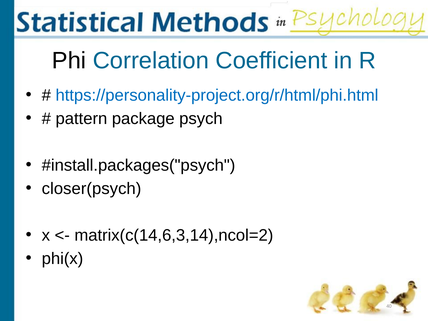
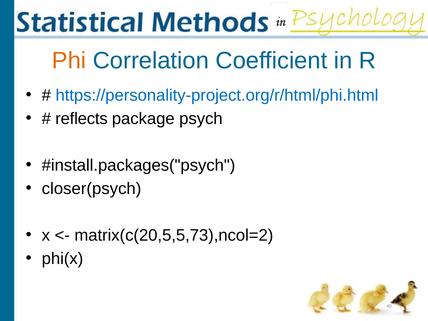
Phi colour: black -> orange (69, 60)
pattern: pattern -> reflects (82, 119)
matrix(c(14,6,3,14),ncol=2: matrix(c(14,6,3,14),ncol=2 -> matrix(c(20,5,5,73),ncol=2 (174, 235)
